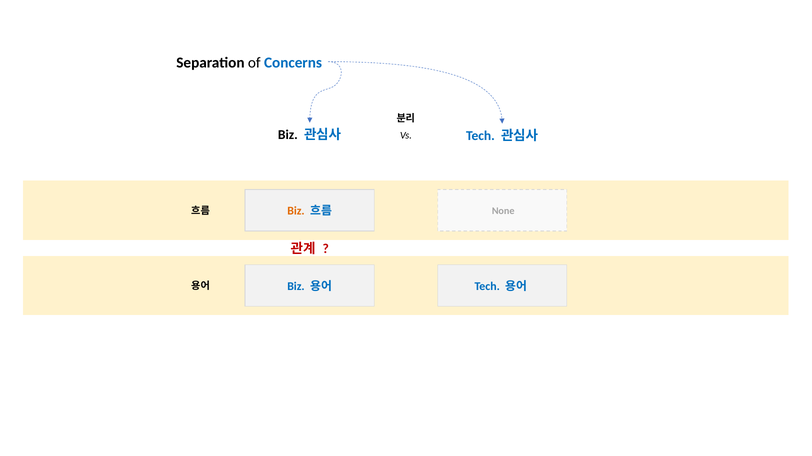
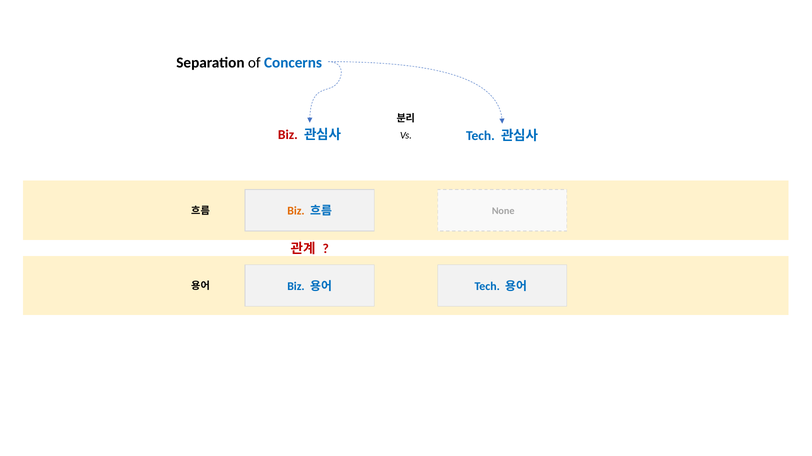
Biz colour: black -> red (288, 135)
